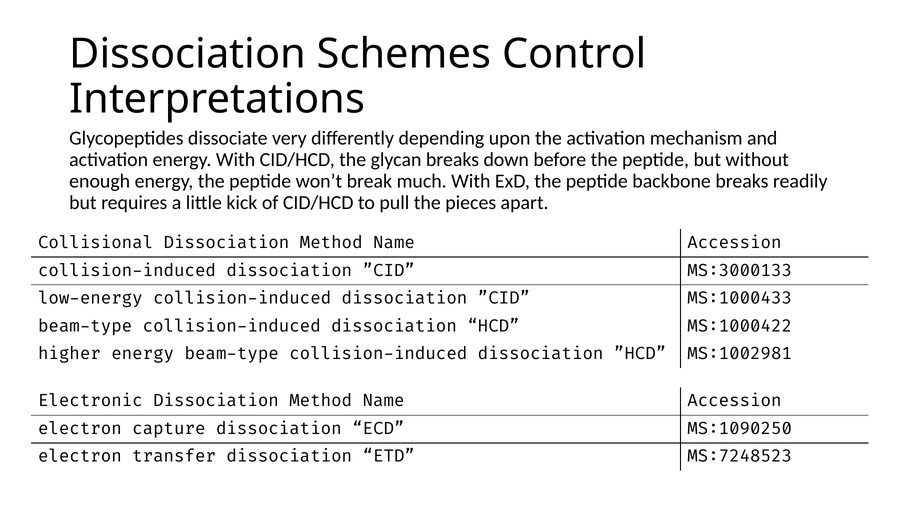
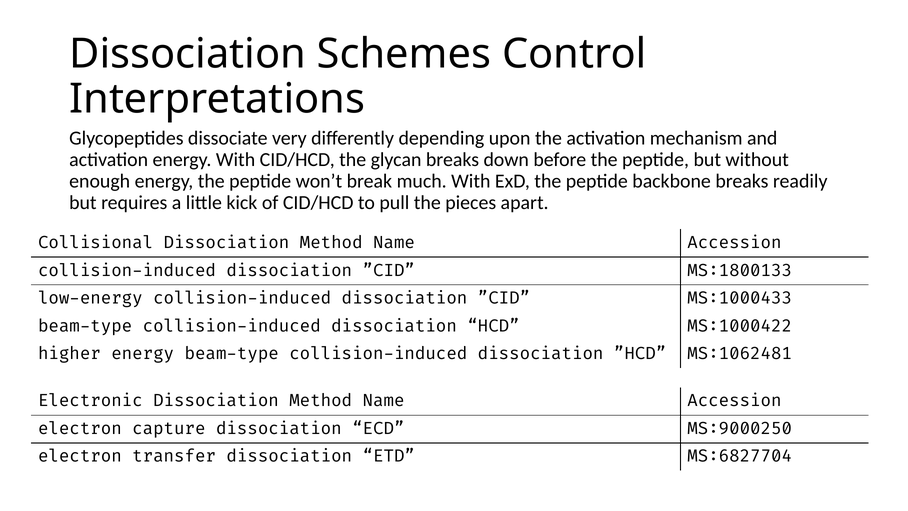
MS:3000133: MS:3000133 -> MS:1800133 (740, 270)
MS:1002981: MS:1002981 -> MS:1062481 (740, 353)
MS:1090250: MS:1090250 -> MS:9000250 (740, 428)
MS:7248523: MS:7248523 -> MS:6827704 (740, 456)
